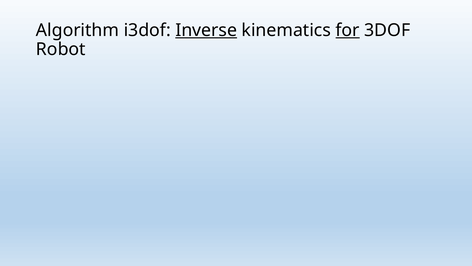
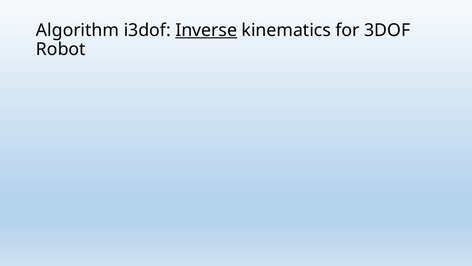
for underline: present -> none (348, 30)
